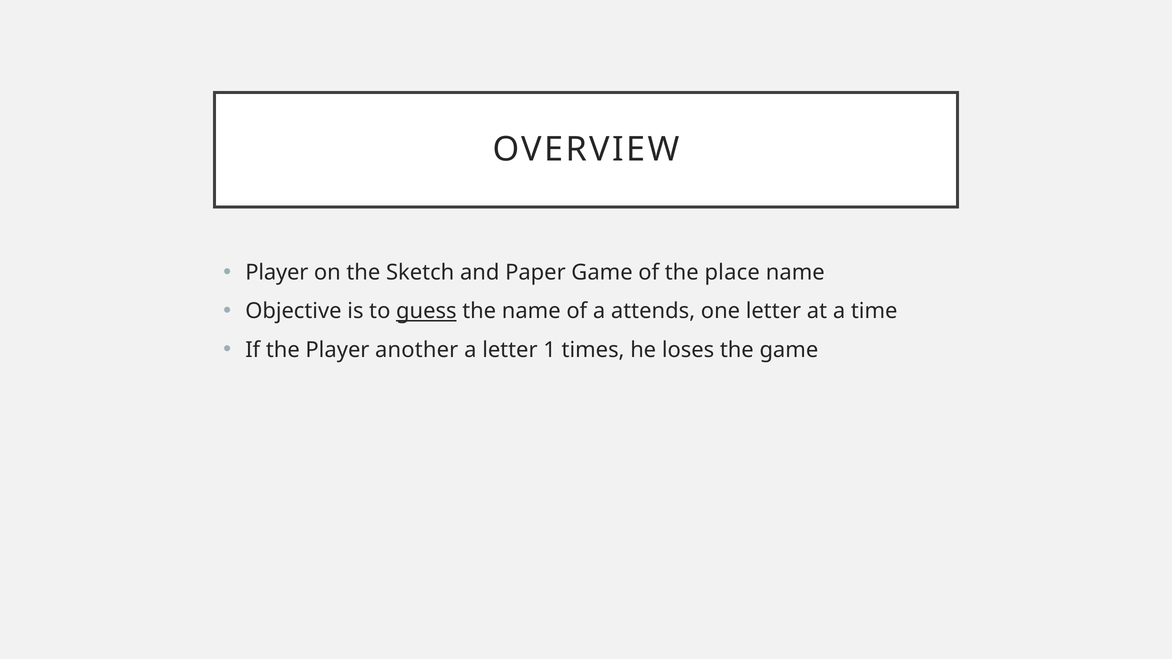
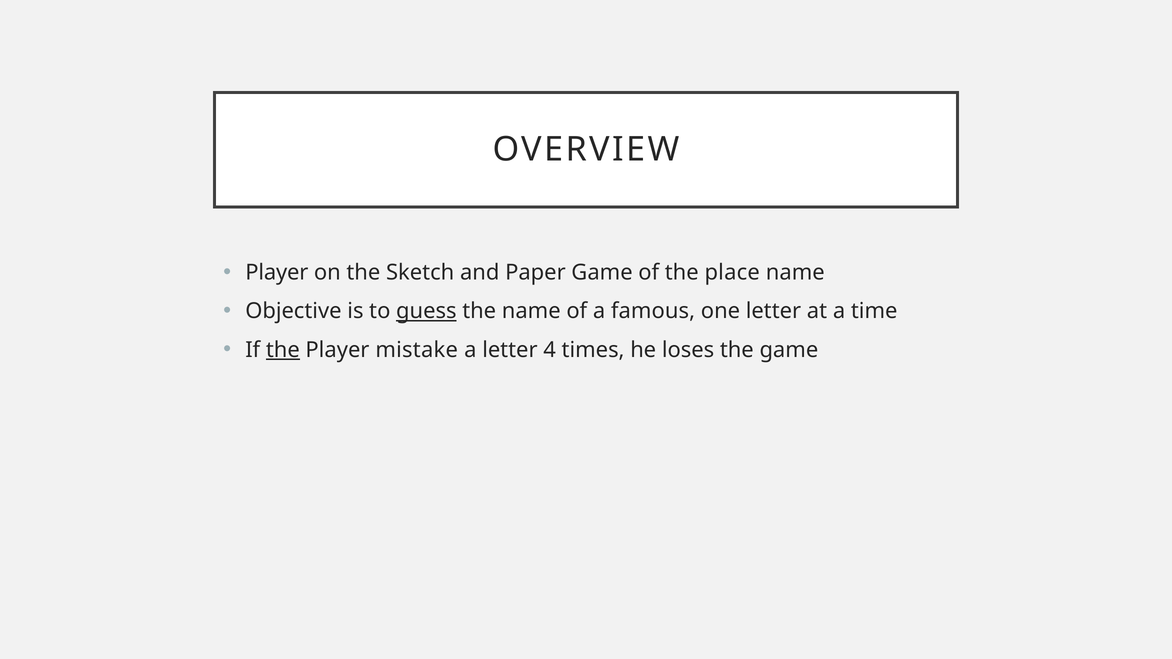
attends: attends -> famous (653, 311)
the underline: none -> present (283, 350)
another: another -> mistake (417, 350)
1: 1 -> 4 (550, 350)
